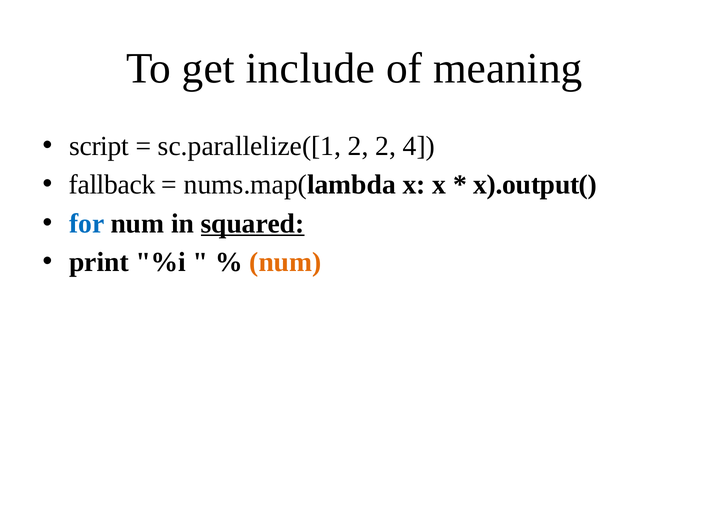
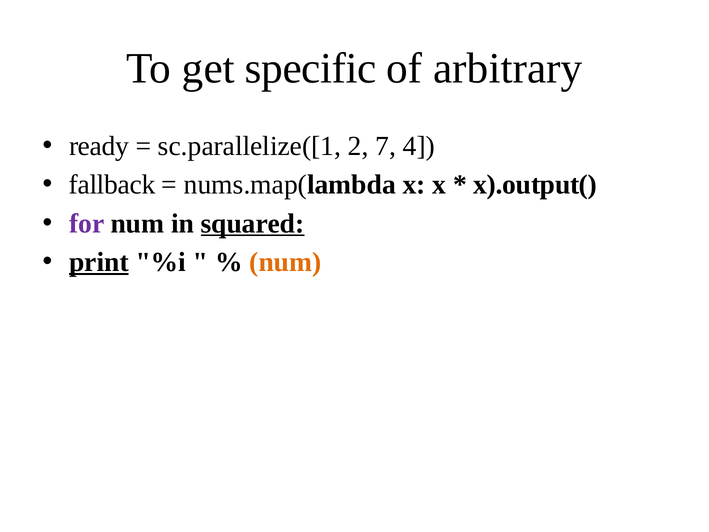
include: include -> specific (311, 69)
meaning: meaning -> arbitrary (508, 69)
script: script -> ready (99, 146)
2 2: 2 -> 7 (386, 146)
for colour: blue -> purple (87, 223)
print underline: none -> present (99, 262)
